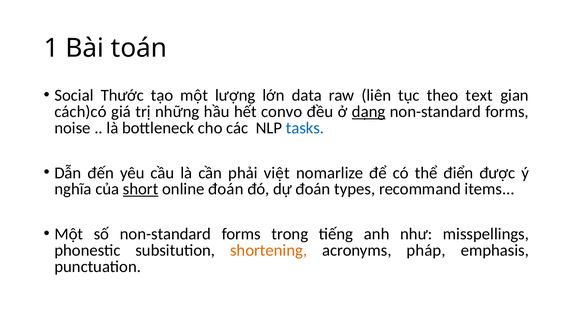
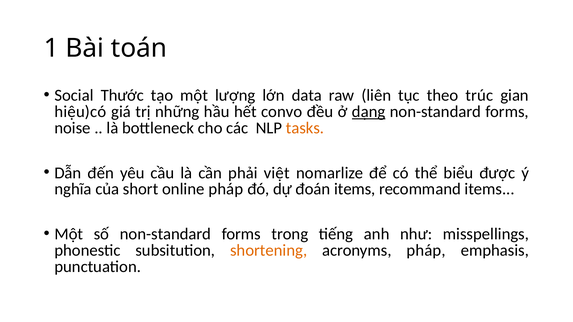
text: text -> trúc (479, 95)
cách)có: cách)có -> hiệu)có (80, 112)
tasks colour: blue -> orange (305, 128)
điển: điển -> biểu (458, 173)
short underline: present -> none (141, 189)
online đoán: đoán -> pháp (226, 189)
đoán types: types -> items (355, 189)
